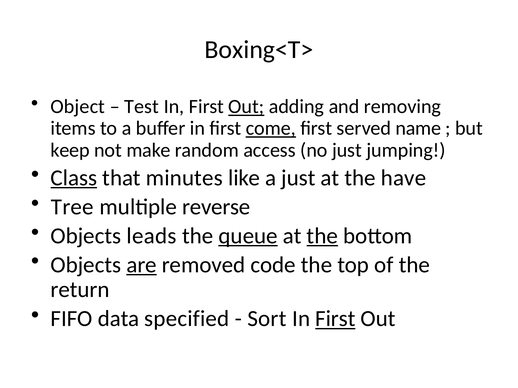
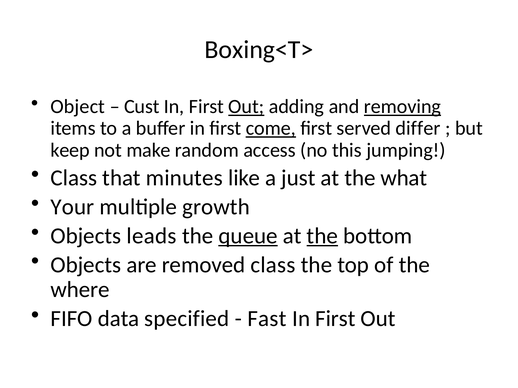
Test: Test -> Cust (142, 107)
removing underline: none -> present (403, 107)
name: name -> differ (418, 128)
no just: just -> this (347, 150)
Class underline: present -> none (74, 178)
have: have -> what (404, 178)
Tree: Tree -> Your (72, 207)
reverse: reverse -> growth (216, 207)
are underline: present -> none (142, 265)
removed code: code -> class (273, 265)
return: return -> where (80, 290)
Sort: Sort -> Fast (267, 319)
First underline: present -> none (335, 319)
